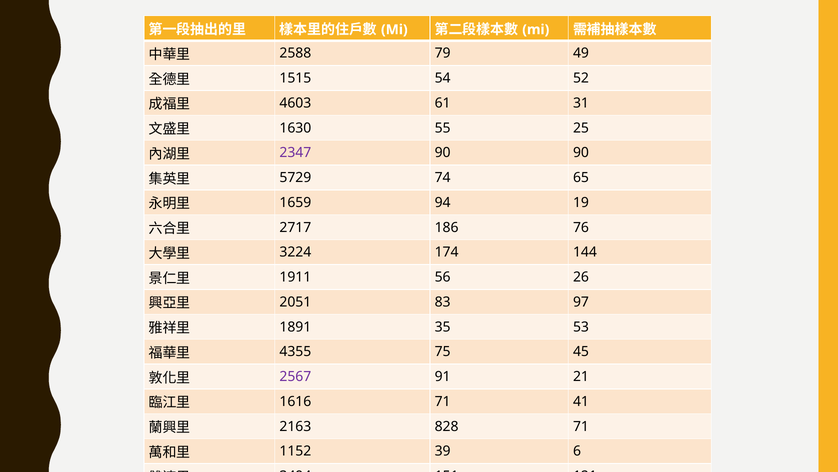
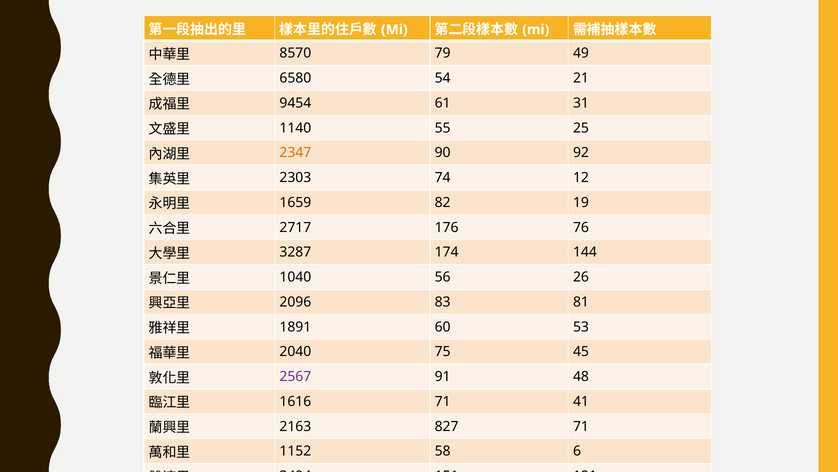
2588: 2588 -> 8570 (295, 53)
1515: 1515 -> 6580 (295, 78)
52: 52 -> 21 (581, 78)
4603: 4603 -> 9454 (295, 103)
1630: 1630 -> 1140 (295, 128)
2347 colour: purple -> orange (295, 153)
90 90: 90 -> 92 (581, 153)
5729: 5729 -> 2303 (295, 177)
65: 65 -> 12 (581, 177)
94: 94 -> 82 (443, 202)
186: 186 -> 176 (447, 227)
3224: 3224 -> 3287 (295, 252)
1911: 1911 -> 1040 (295, 277)
2051: 2051 -> 2096 (295, 302)
97: 97 -> 81 (581, 302)
35: 35 -> 60 (443, 327)
4355: 4355 -> 2040 (295, 351)
21: 21 -> 48 (581, 376)
828: 828 -> 827 (447, 426)
39: 39 -> 58 (443, 451)
